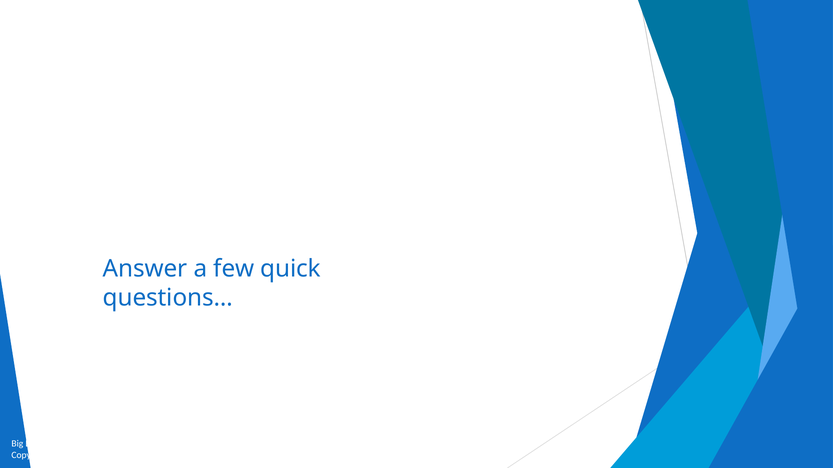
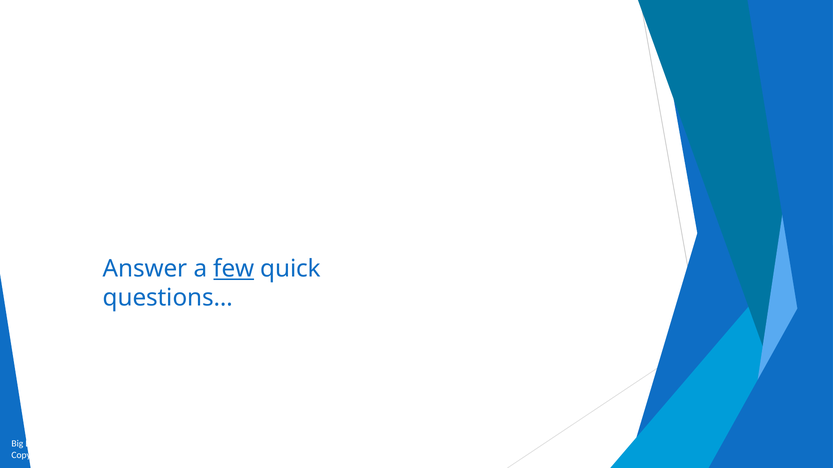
few underline: none -> present (234, 269)
